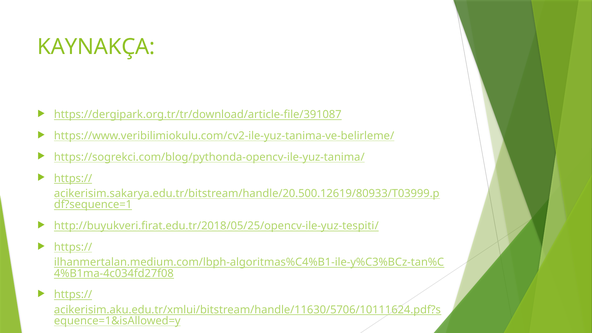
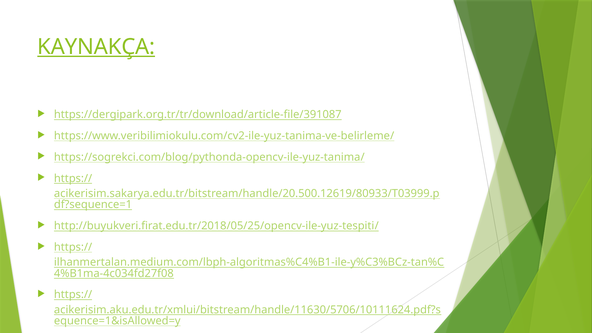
KAYNAKÇA underline: none -> present (96, 47)
